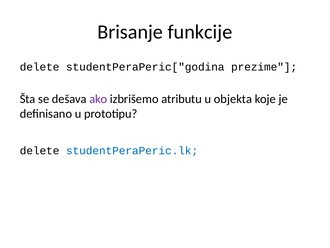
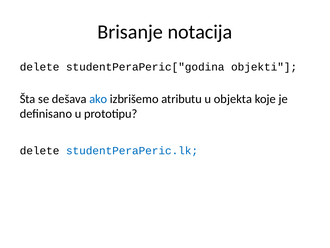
funkcije: funkcije -> notacija (200, 32)
prezime: prezime -> objekti (264, 67)
ako colour: purple -> blue (98, 99)
